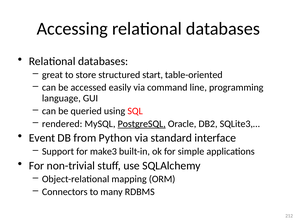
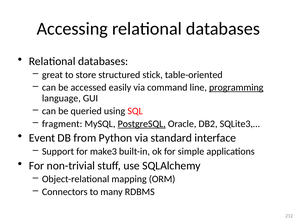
start: start -> stick (153, 75)
programming underline: none -> present (236, 87)
rendered: rendered -> fragment (62, 124)
